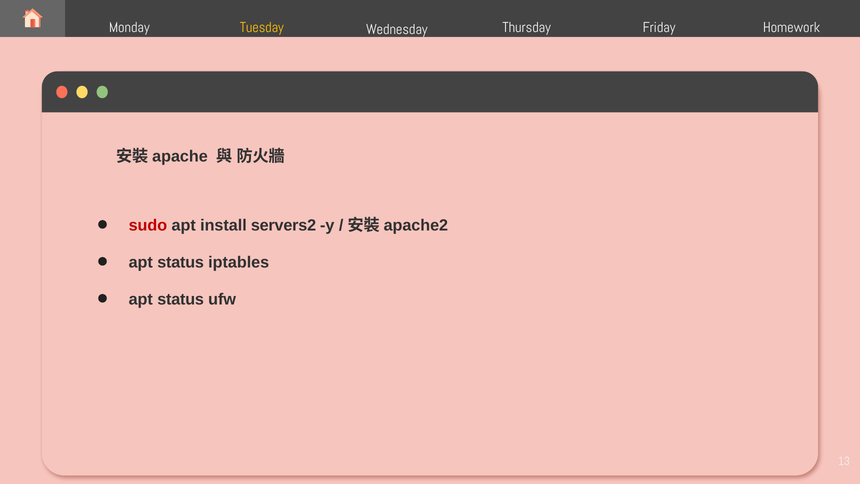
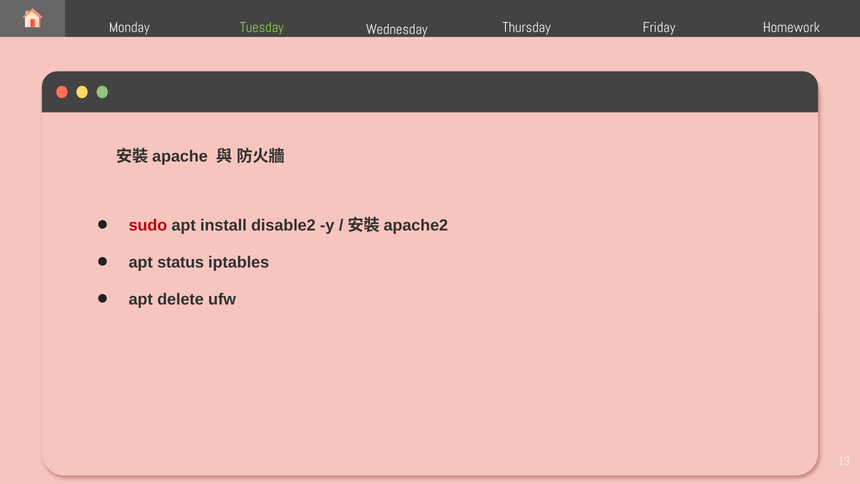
Tuesday colour: yellow -> light green (262, 27)
servers2: servers2 -> disable2 (283, 225)
status: status -> delete (181, 299)
